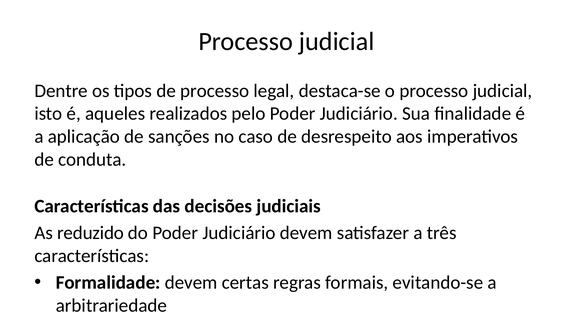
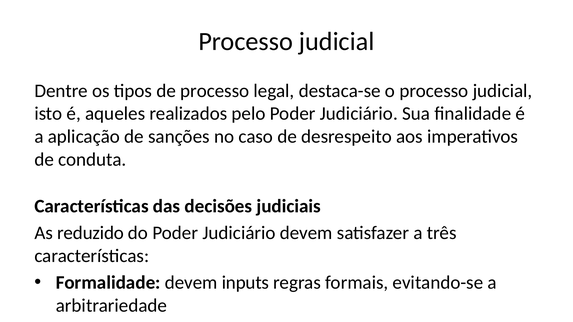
certas: certas -> inputs (245, 283)
